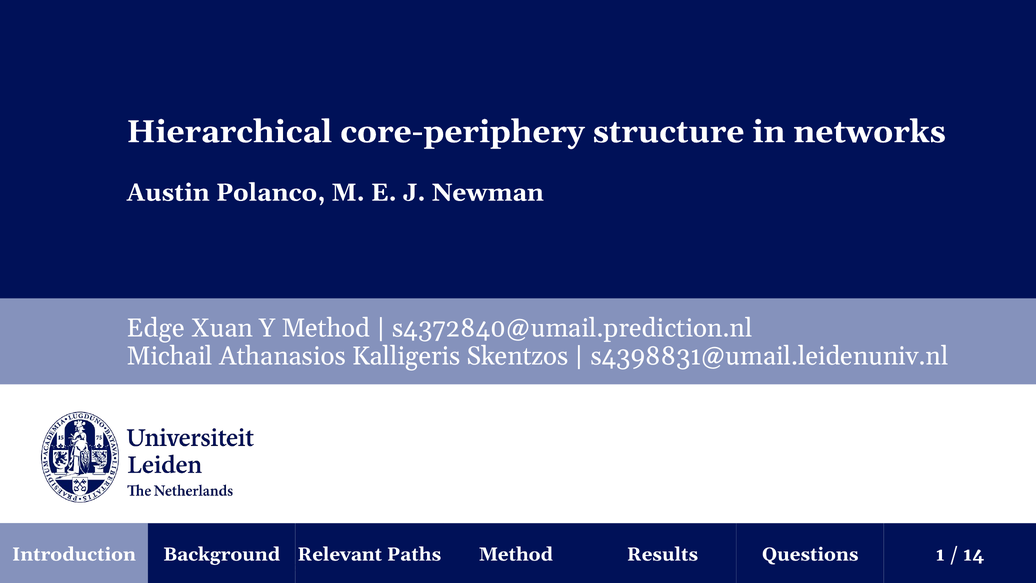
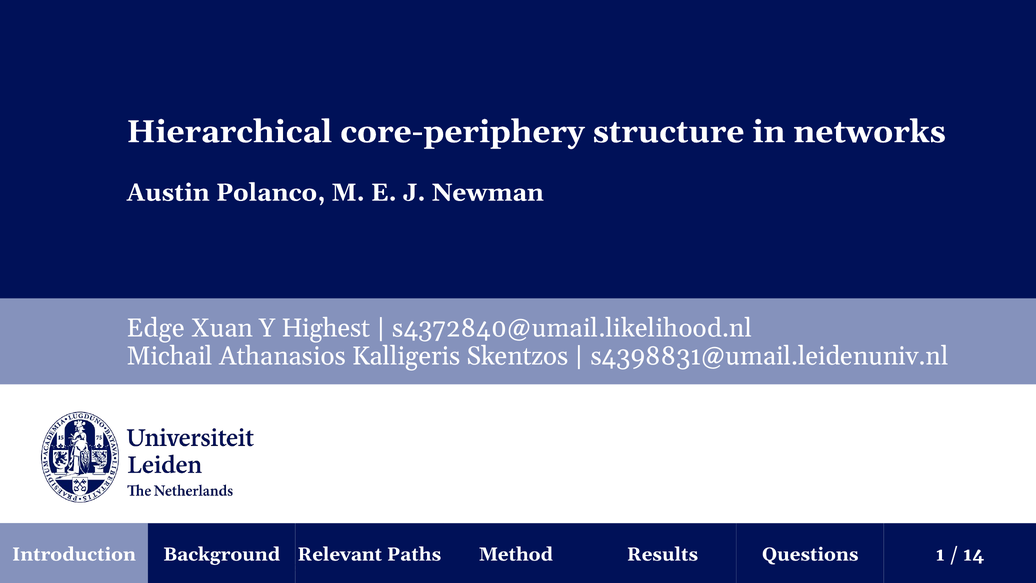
Y Method: Method -> Highest (326, 328)
s4372840@umail.prediction.nl: s4372840@umail.prediction.nl -> s4372840@umail.likelihood.nl (572, 328)
